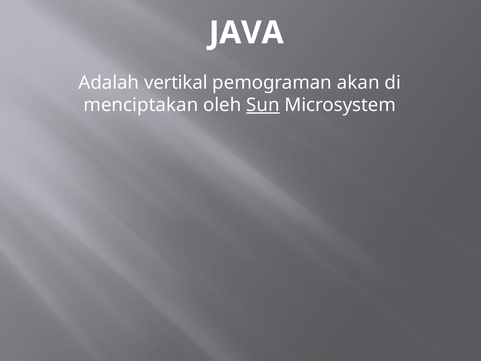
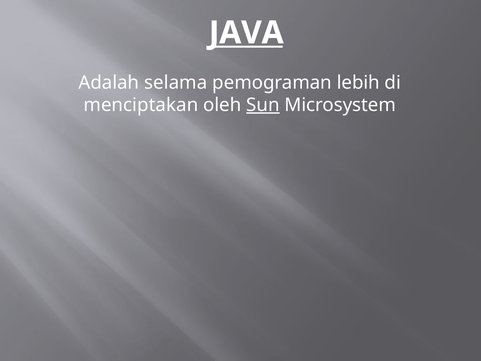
JAVA underline: none -> present (246, 33)
vertikal: vertikal -> selama (176, 83)
akan: akan -> lebih (358, 83)
